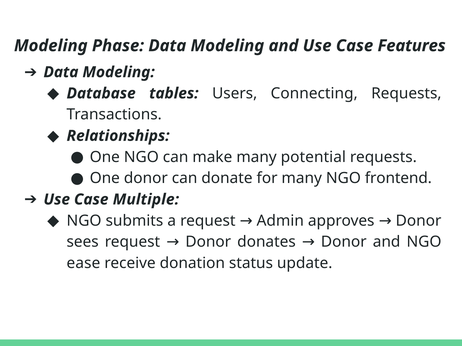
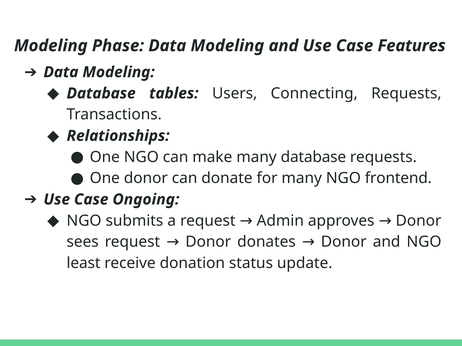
many potential: potential -> database (313, 157)
Multiple: Multiple -> Ongoing (146, 200)
ease: ease -> least (84, 263)
